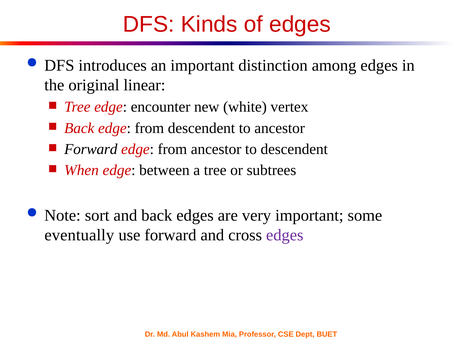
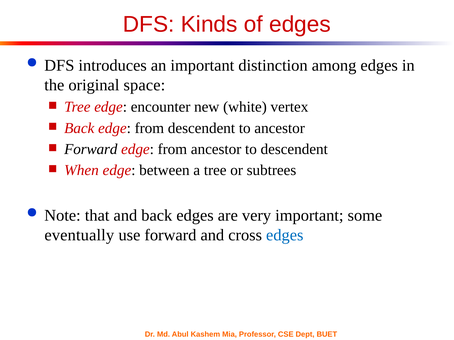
linear: linear -> space (144, 85)
sort: sort -> that (97, 216)
edges colour: purple -> blue (285, 235)
